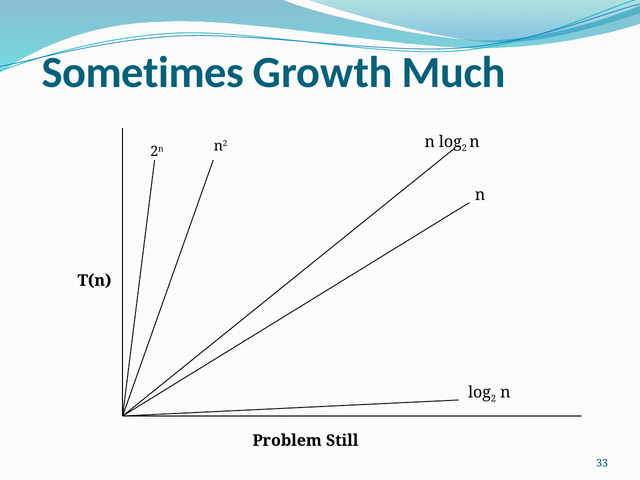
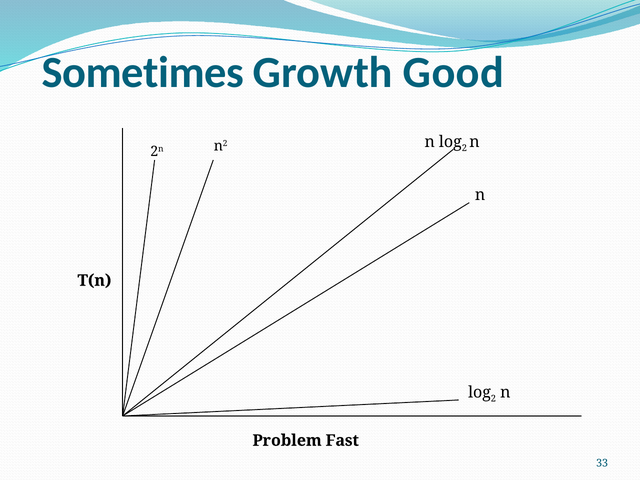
Much: Much -> Good (453, 72)
Still: Still -> Fast (342, 441)
